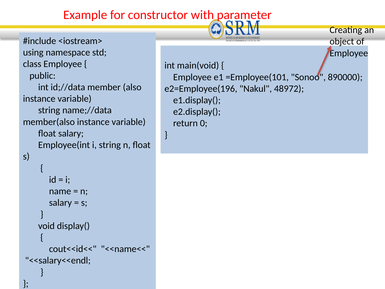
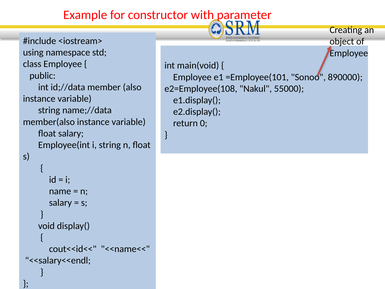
e2=Employee(196: e2=Employee(196 -> e2=Employee(108 (201, 89)
48972: 48972 -> 55000 (289, 89)
